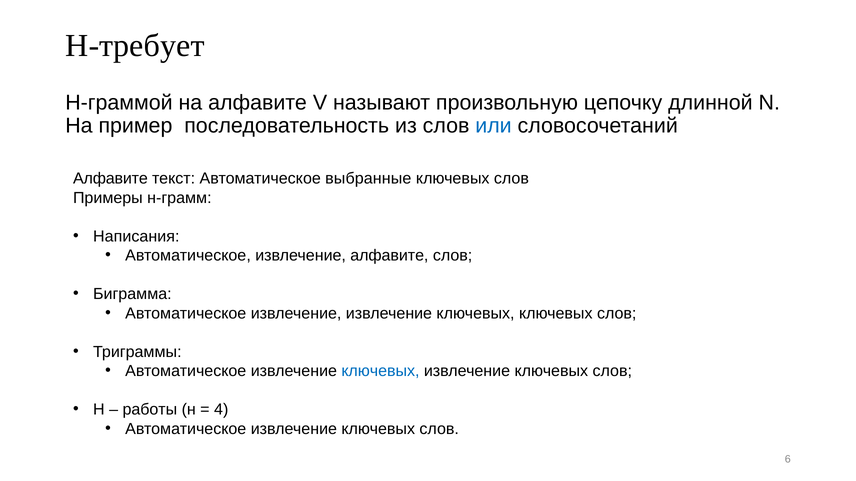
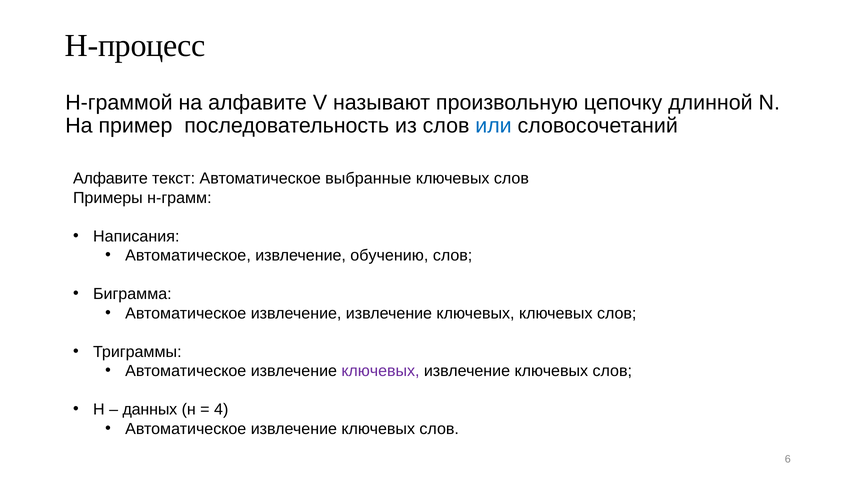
Н-требует: Н-требует -> Н-процесс (135, 46)
извлечение алфавите: алфавите -> обучению (389, 256)
ключевых colour: blue -> purple (380, 371)
работы: работы -> данных (150, 410)
